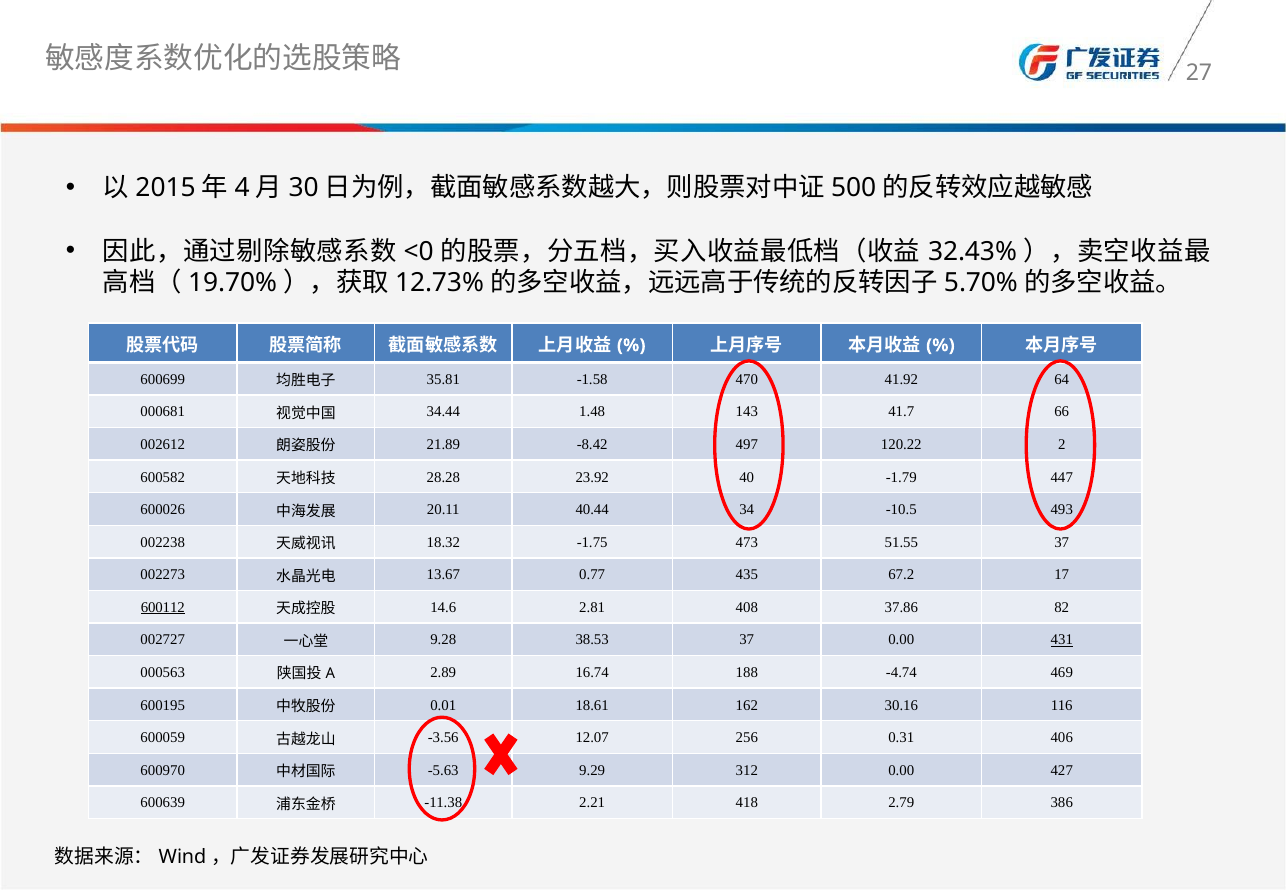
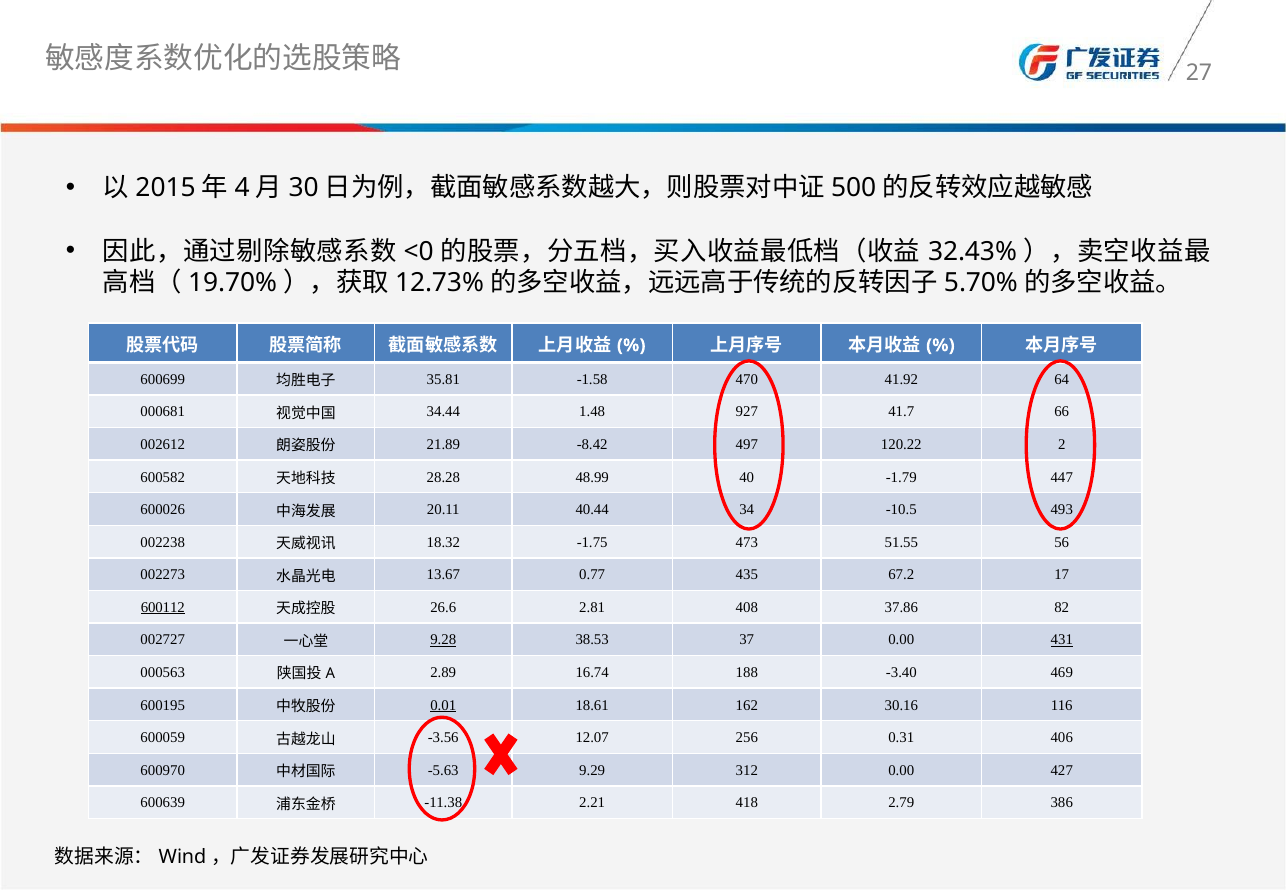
143: 143 -> 927 (747, 412)
23.92: 23.92 -> 48.99 (592, 477)
51.55 37: 37 -> 56 (1062, 542)
14.6: 14.6 -> 26.6 (443, 608)
9.28 underline: none -> present (443, 640)
-4.74: -4.74 -> -3.40 (901, 673)
0.01 underline: none -> present (443, 705)
